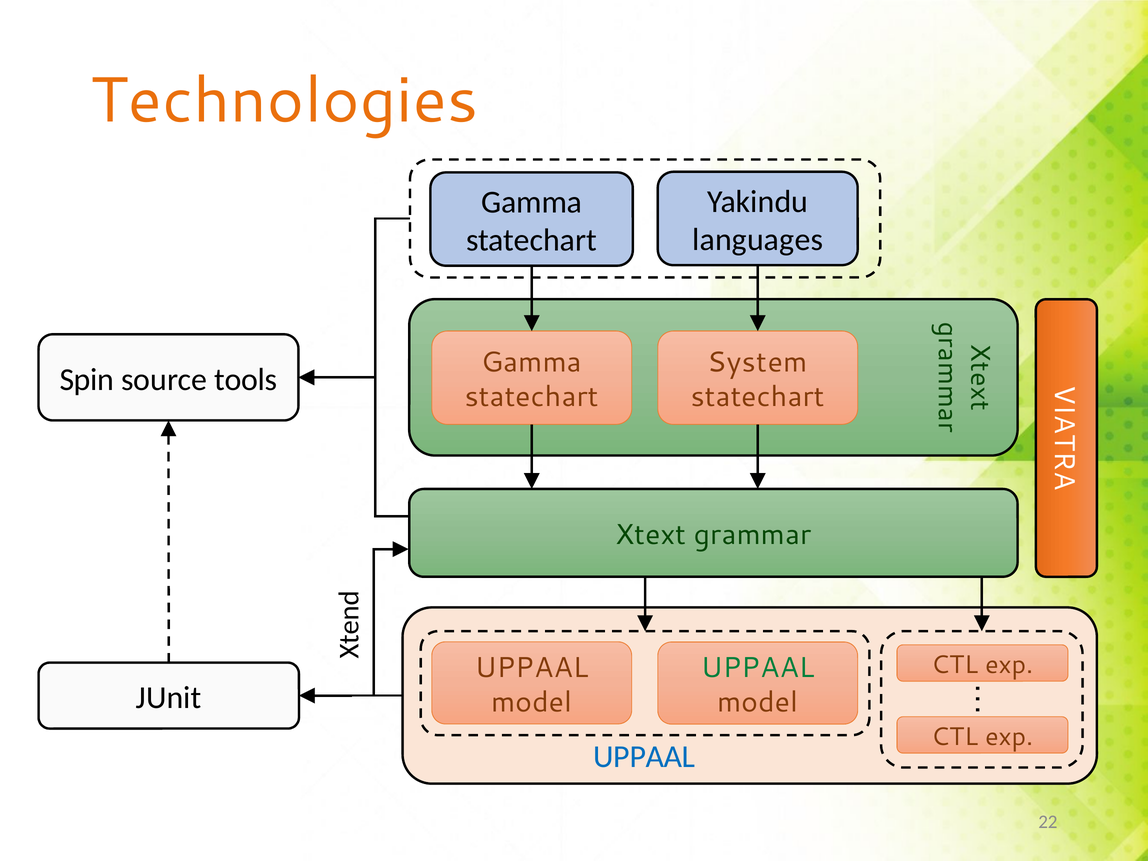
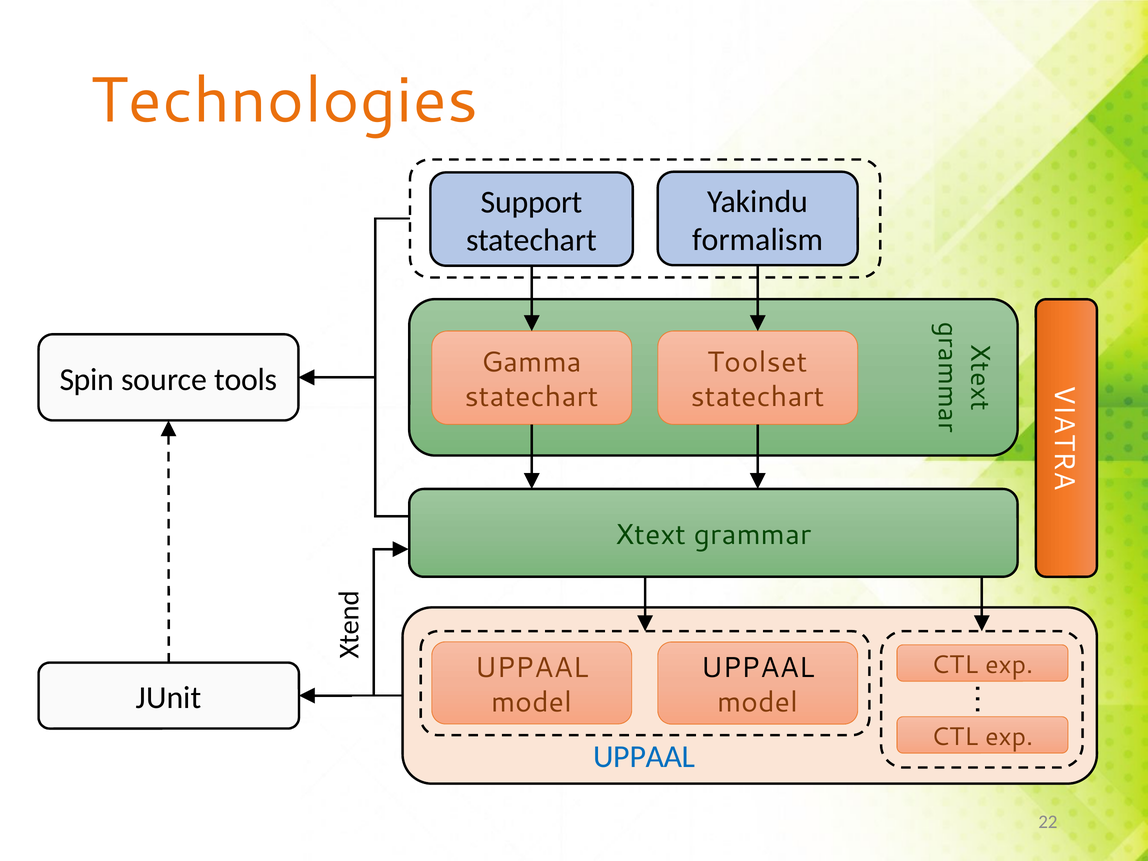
Gamma: Gamma -> Support (532, 202)
languages: languages -> formalism (758, 240)
System: System -> Toolset (758, 362)
UPPAAL colour: green -> black (758, 668)
